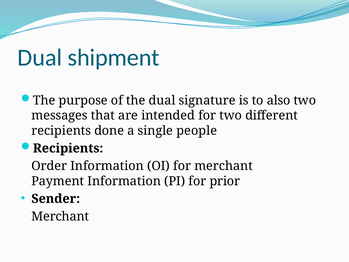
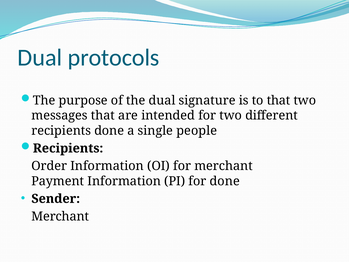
shipment: shipment -> protocols (114, 58)
to also: also -> that (279, 100)
for prior: prior -> done (225, 181)
